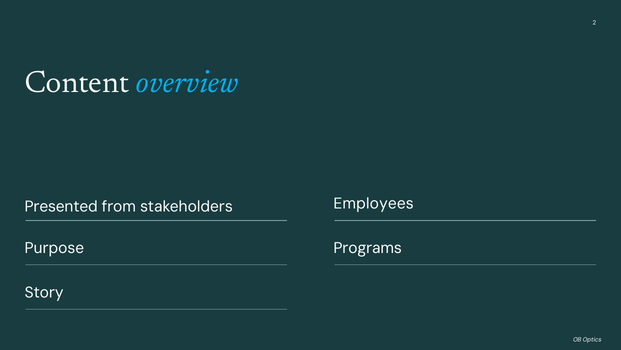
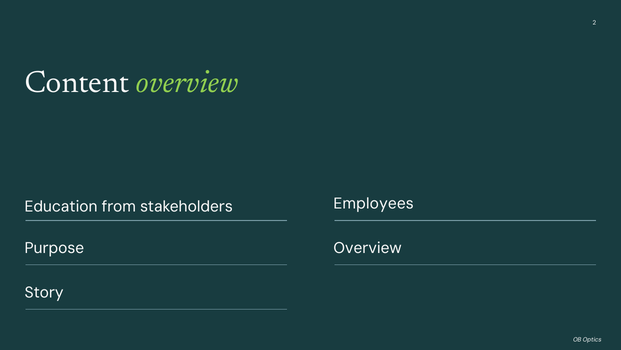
overview colour: light blue -> light green (187, 82)
Presented: Presented -> Education (61, 206)
Purpose Programs: Programs -> Overview (368, 248)
